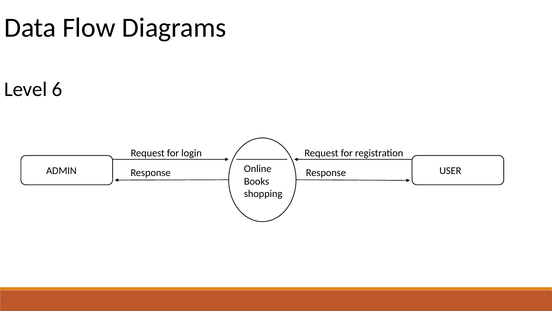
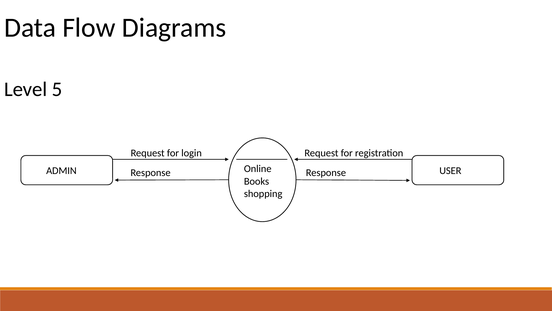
6: 6 -> 5 (57, 89)
